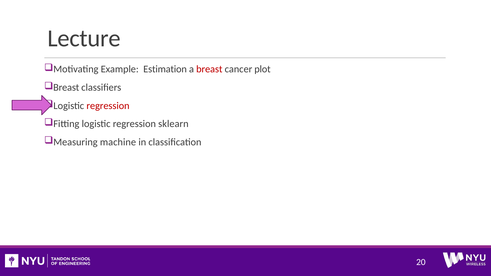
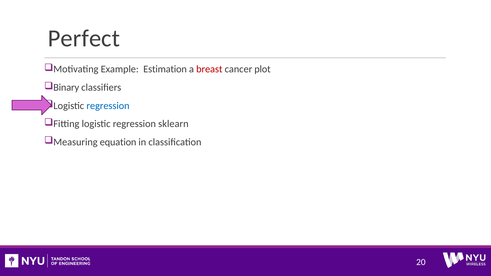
Lecture: Lecture -> Perfect (84, 38)
Breast: Breast -> Binary (66, 88)
regression colour: red -> blue (108, 106)
machine: machine -> equation (118, 142)
